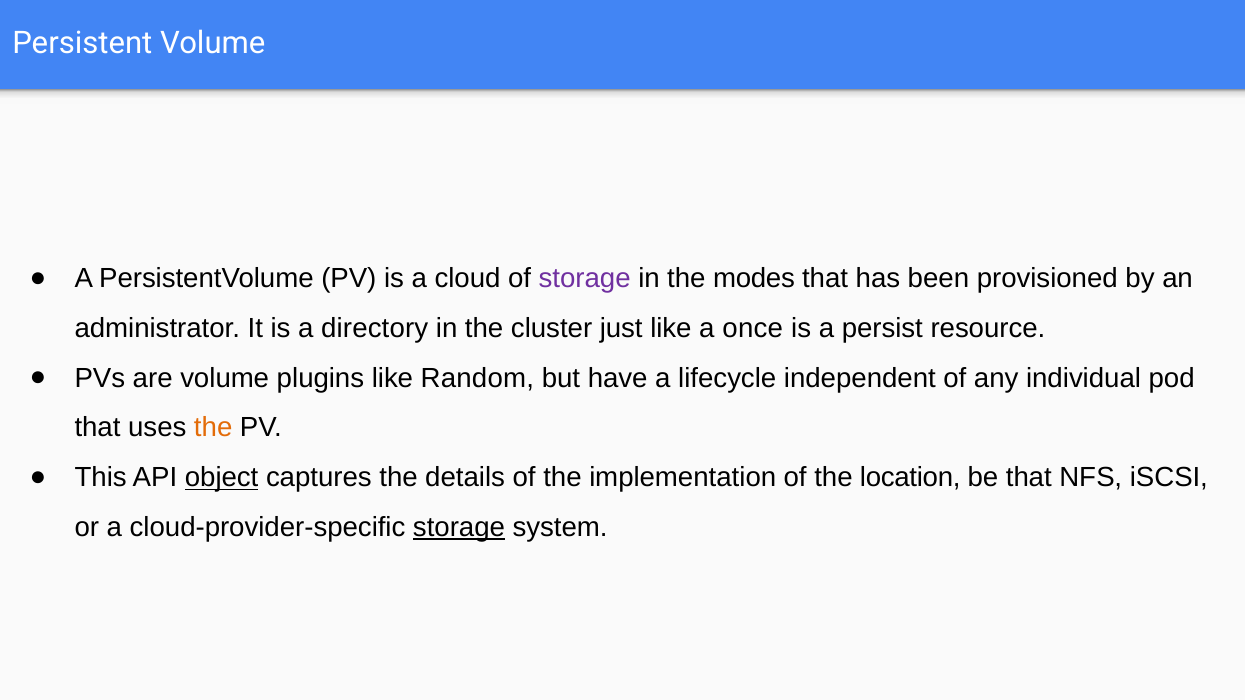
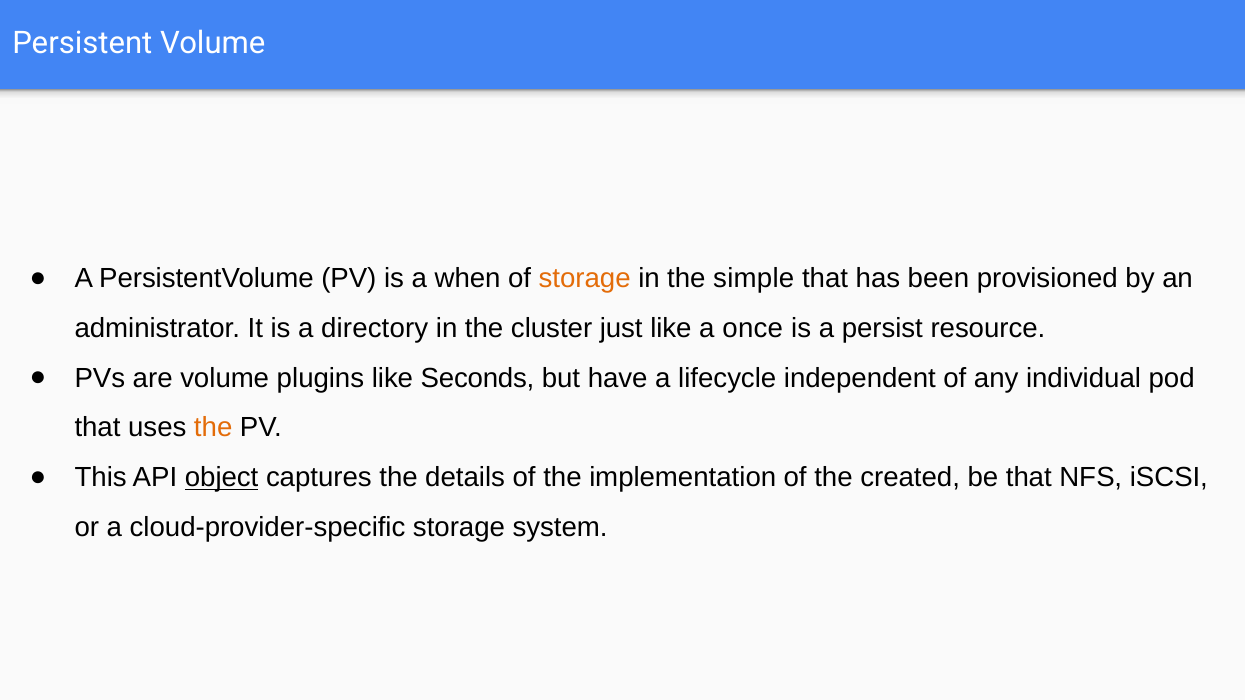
cloud: cloud -> when (468, 279)
storage colour: purple -> orange (585, 279)
modes: modes -> simple (754, 279)
Random: Random -> Seconds (478, 378)
location: location -> created (910, 478)
storage underline: present -> none (459, 528)
